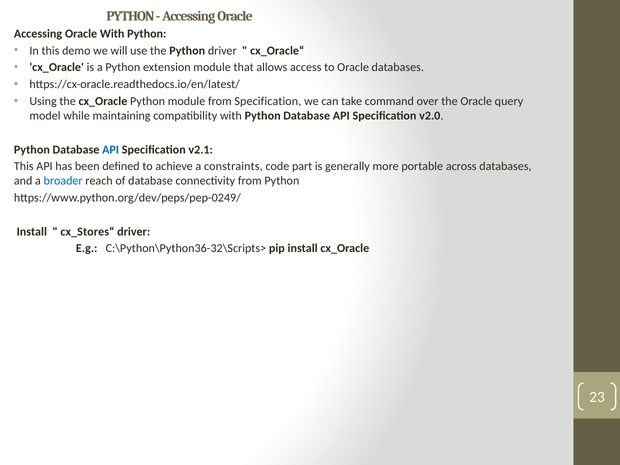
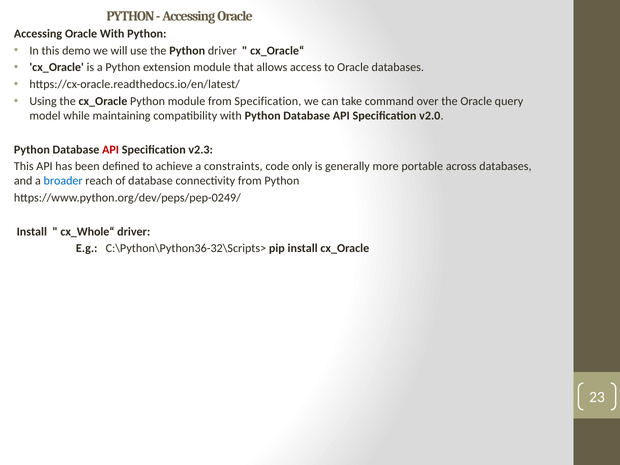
API colour: blue -> red (111, 150)
v2.1: v2.1 -> v2.3 (201, 150)
part: part -> only (302, 166)
cx_Stores“: cx_Stores“ -> cx_Whole“ (87, 232)
